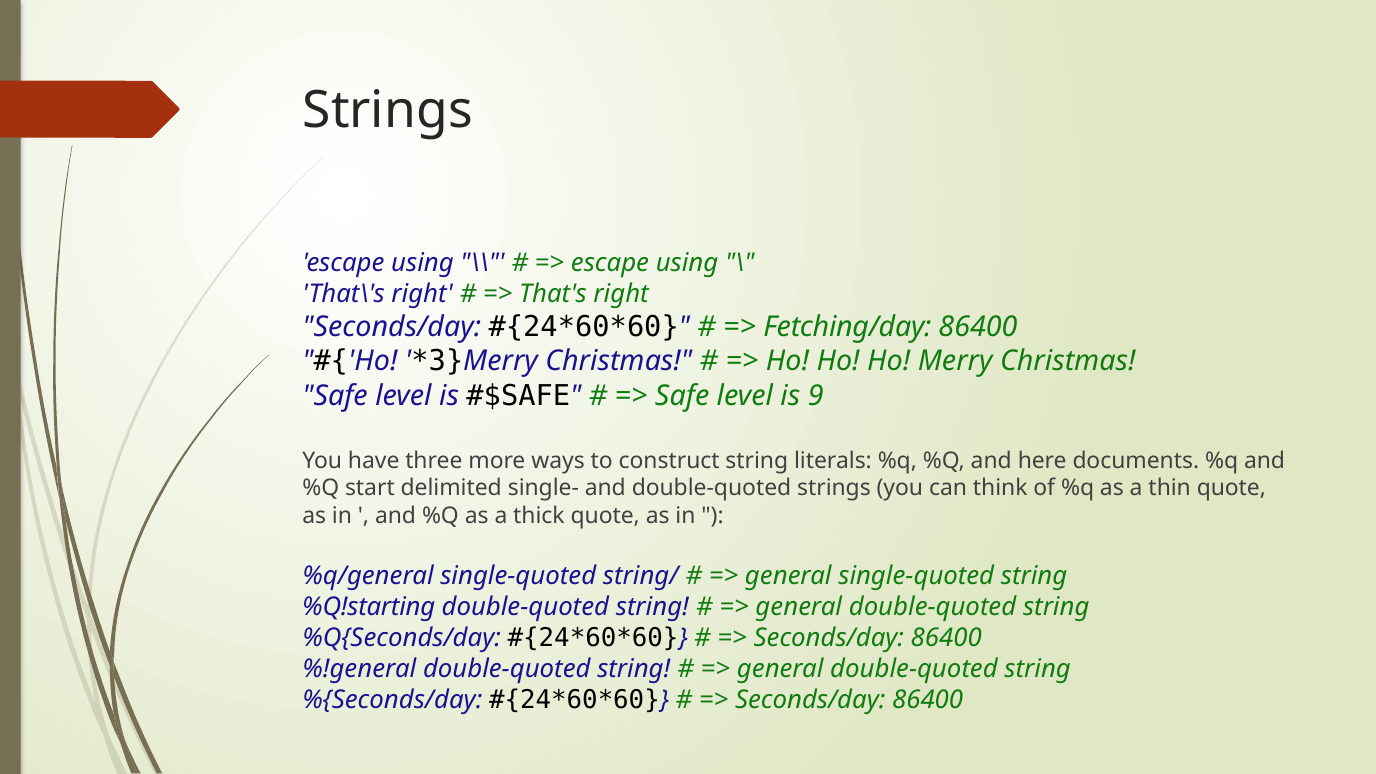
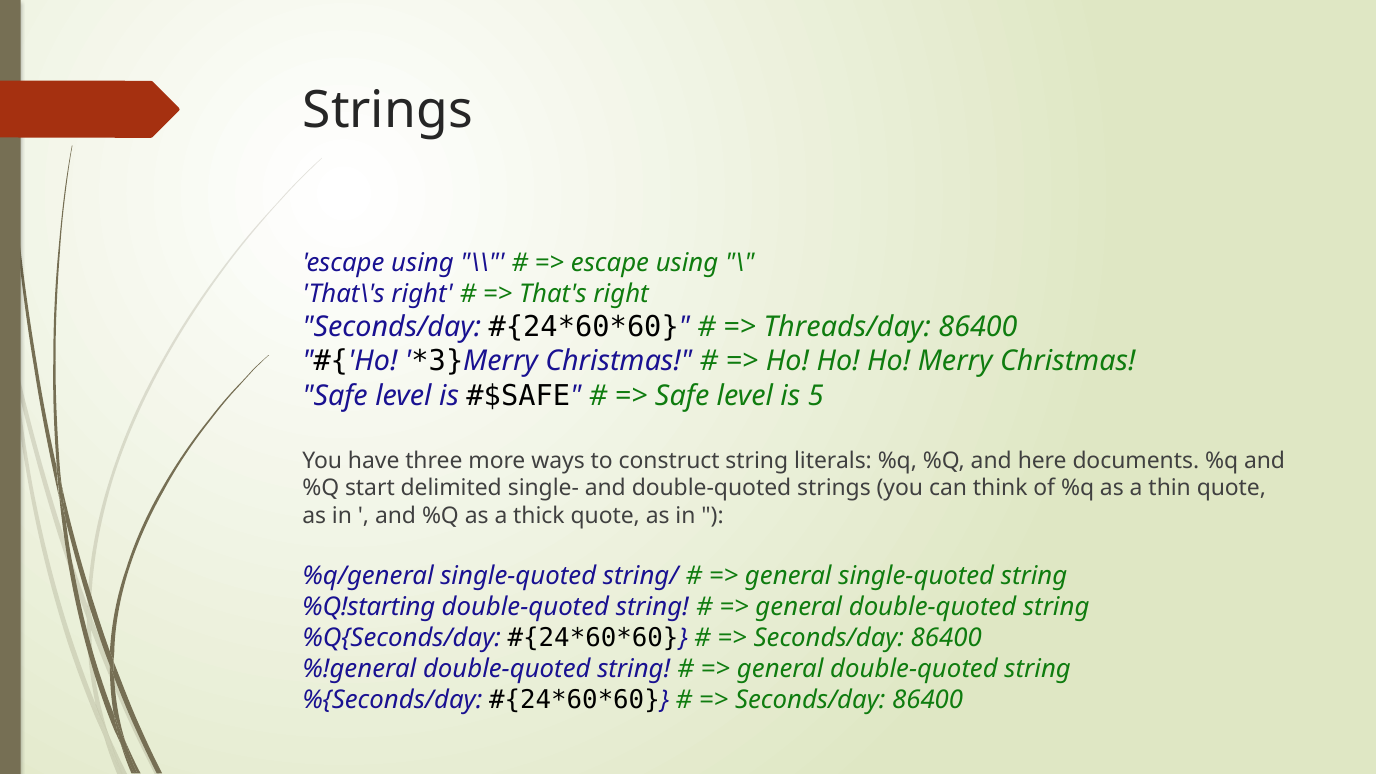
Fetching/day: Fetching/day -> Threads/day (847, 327)
9: 9 -> 5 (816, 396)
